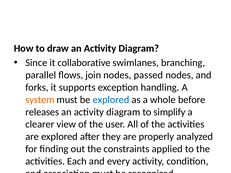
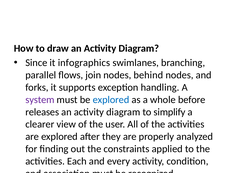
collaborative: collaborative -> infographics (84, 63)
passed: passed -> behind (148, 75)
system colour: orange -> purple (40, 100)
